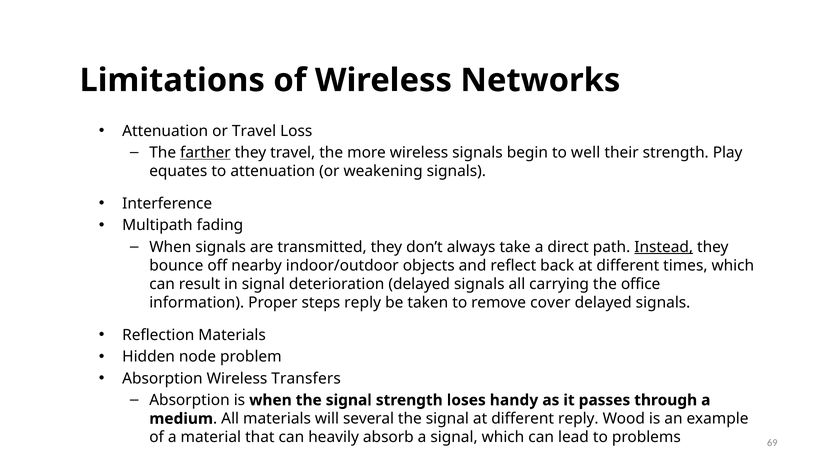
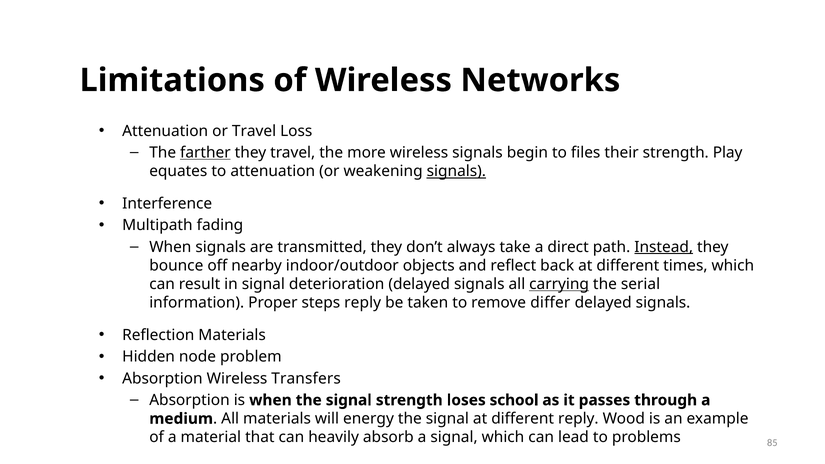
well: well -> files (586, 153)
signals underline: none -> present (456, 171)
carrying underline: none -> present (559, 284)
office: office -> serial (641, 284)
cover: cover -> differ (550, 303)
handy: handy -> school (514, 400)
several: several -> energy (368, 419)
69: 69 -> 85 (772, 443)
